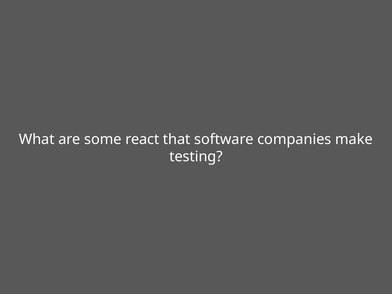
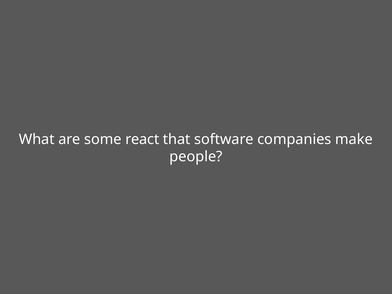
testing: testing -> people (196, 157)
